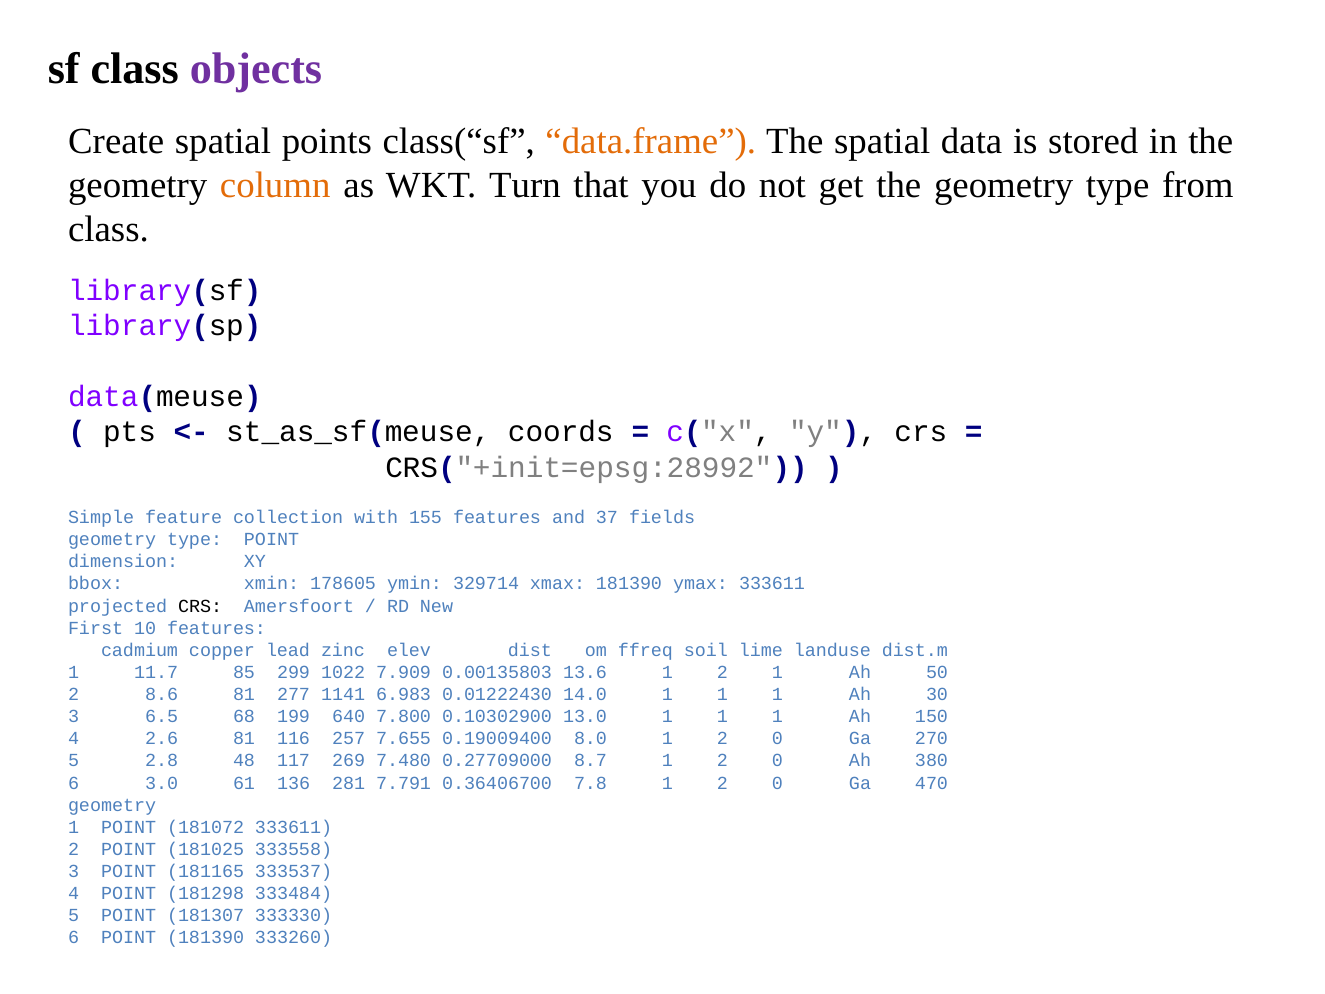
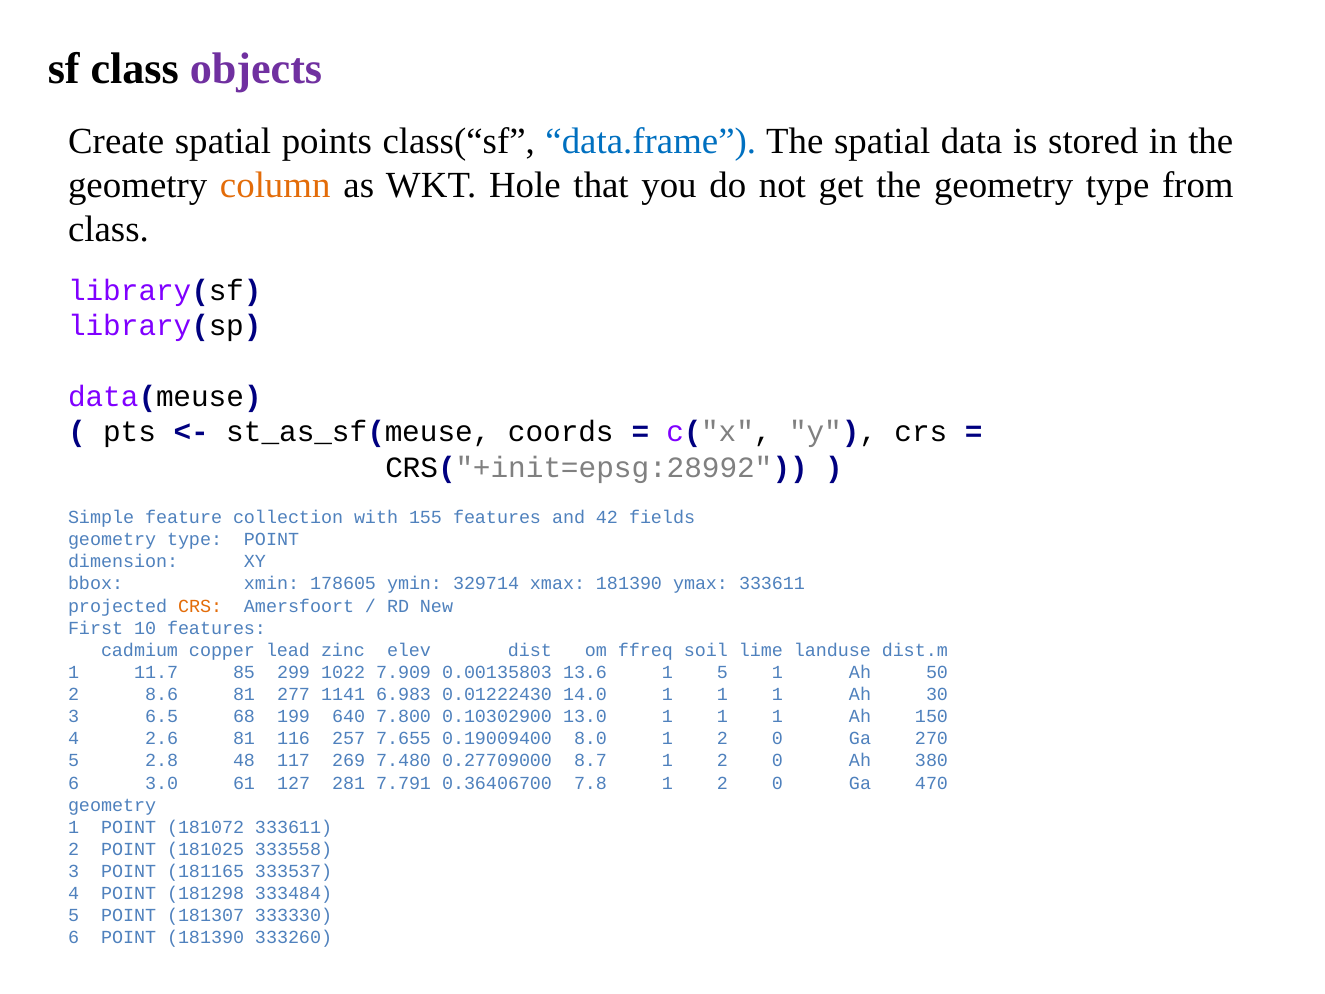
data.frame colour: orange -> blue (651, 141)
Turn: Turn -> Hole (525, 185)
37: 37 -> 42 (607, 517)
CRS colour: black -> orange (200, 606)
13.6 1 2: 2 -> 5 (722, 672)
136: 136 -> 127 (294, 783)
